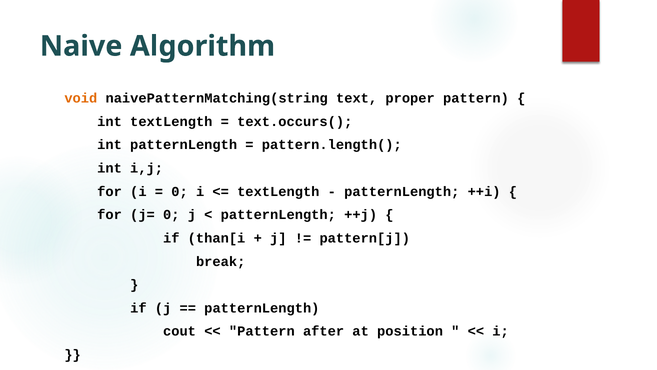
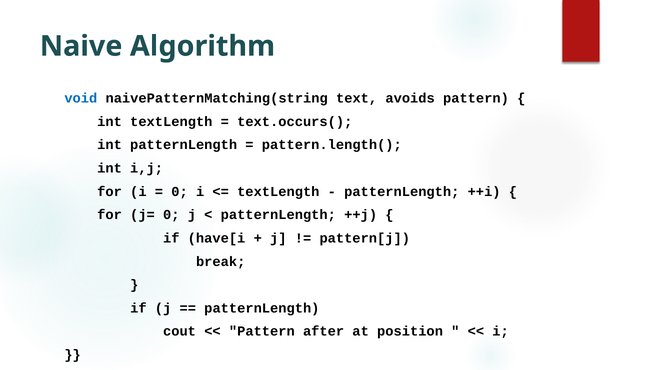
void colour: orange -> blue (81, 98)
proper: proper -> avoids (410, 98)
than[i: than[i -> have[i (217, 238)
